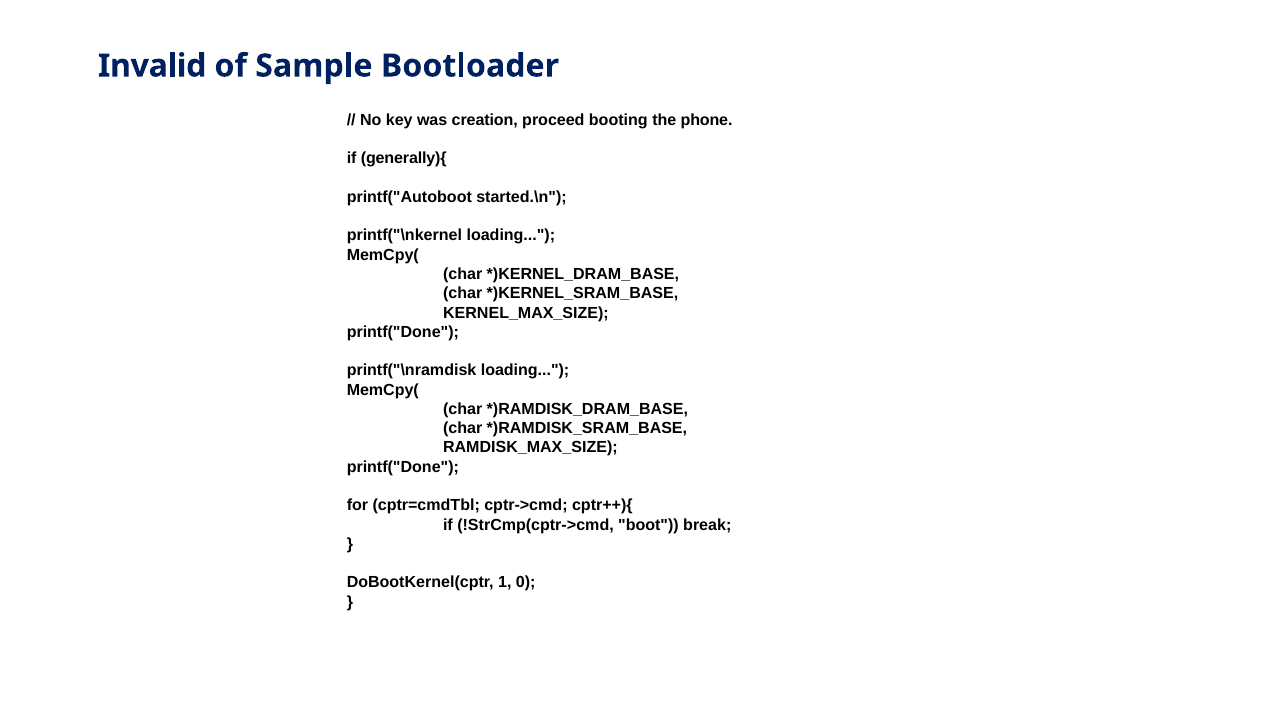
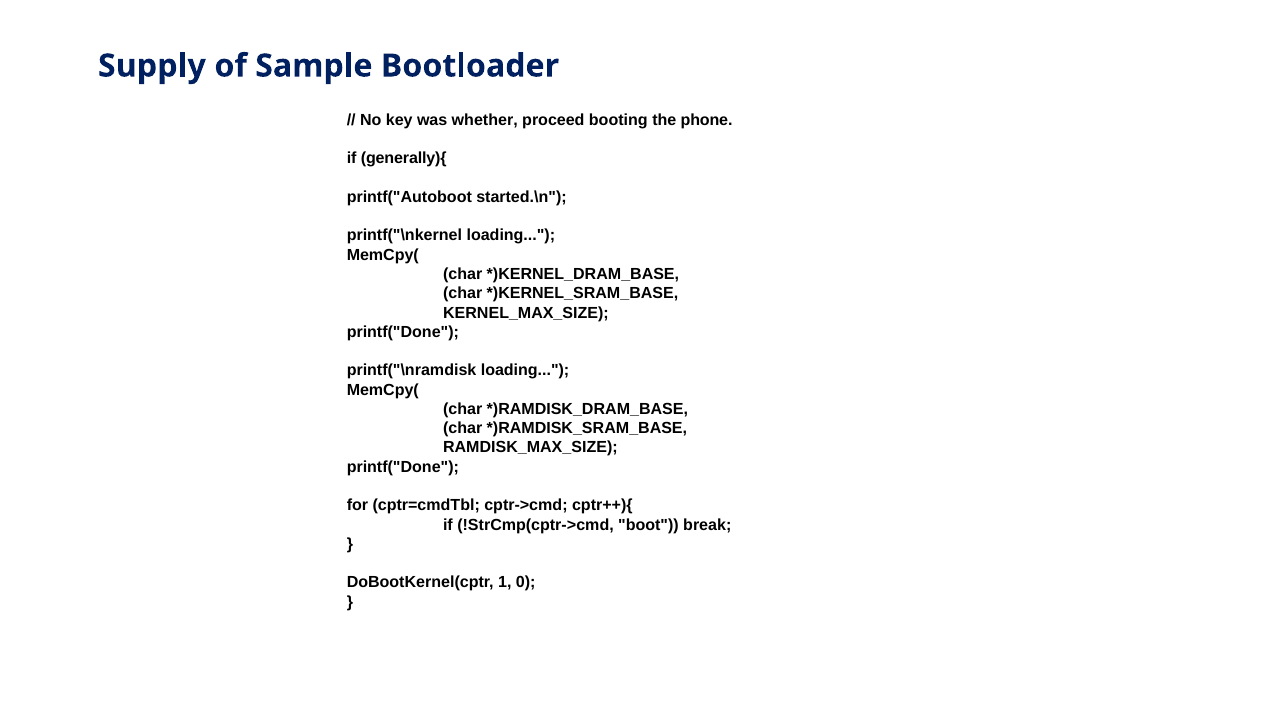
Invalid: Invalid -> Supply (152, 66)
creation: creation -> whether (485, 120)
